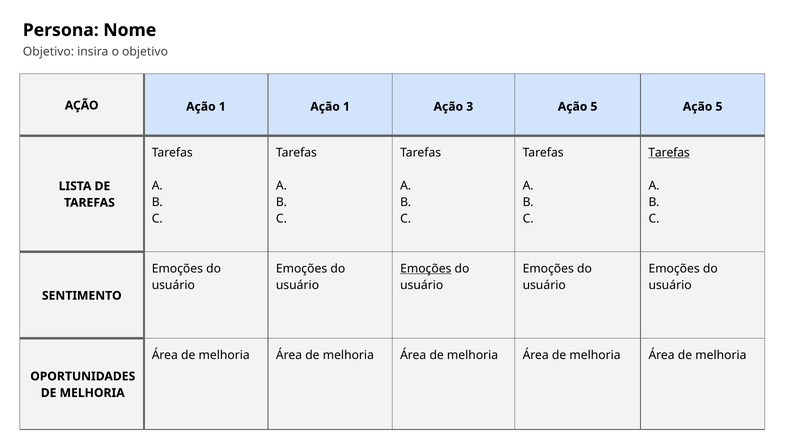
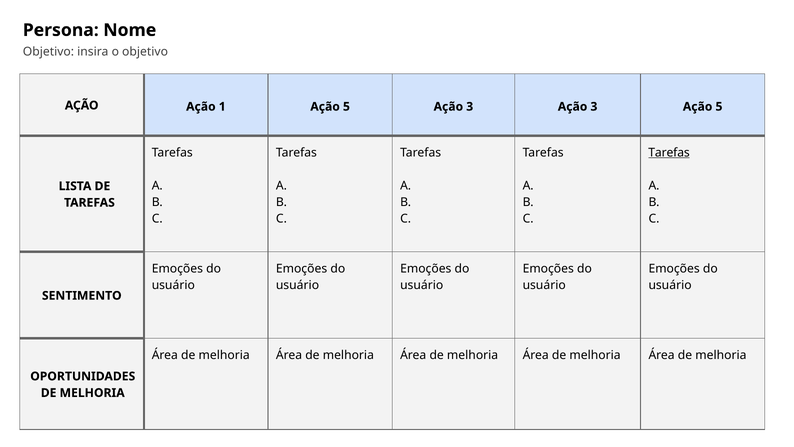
1 Ação 1: 1 -> 5 (346, 107)
3 Ação 5: 5 -> 3 (594, 107)
Emoções underline: present -> none (426, 268)
